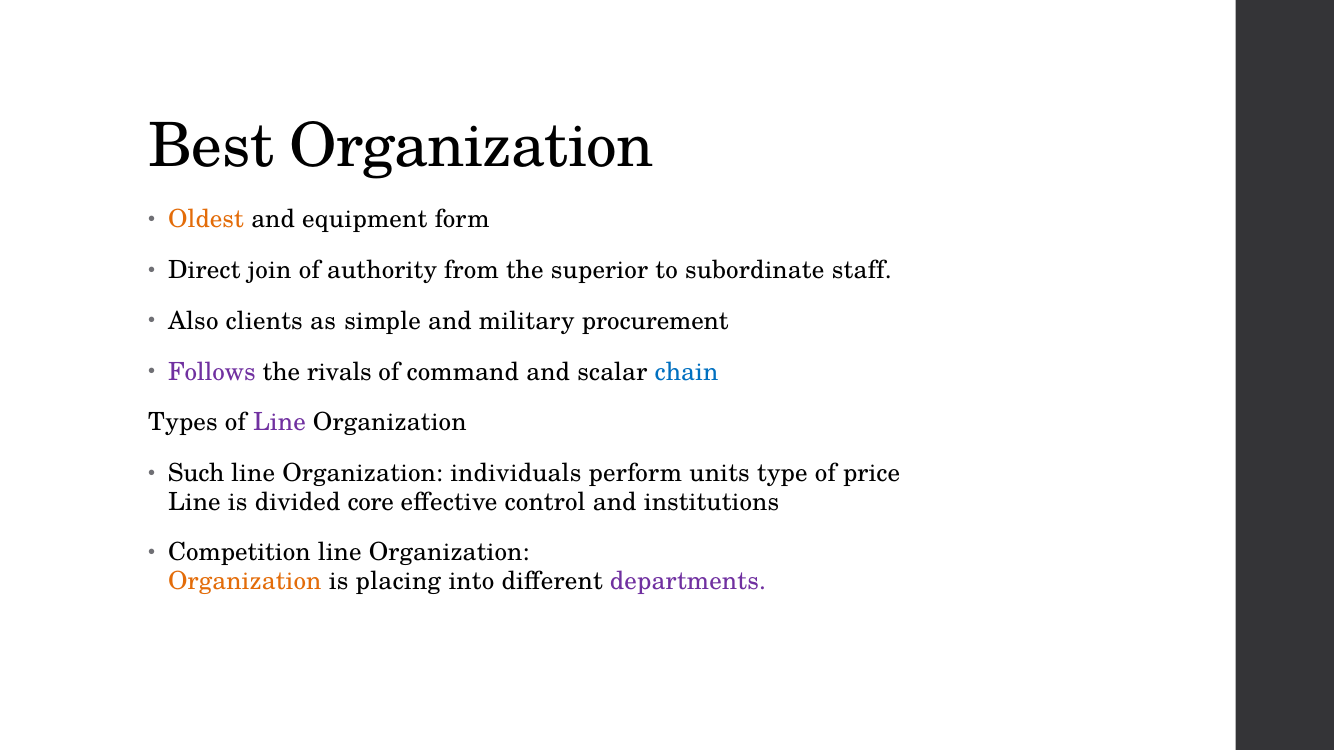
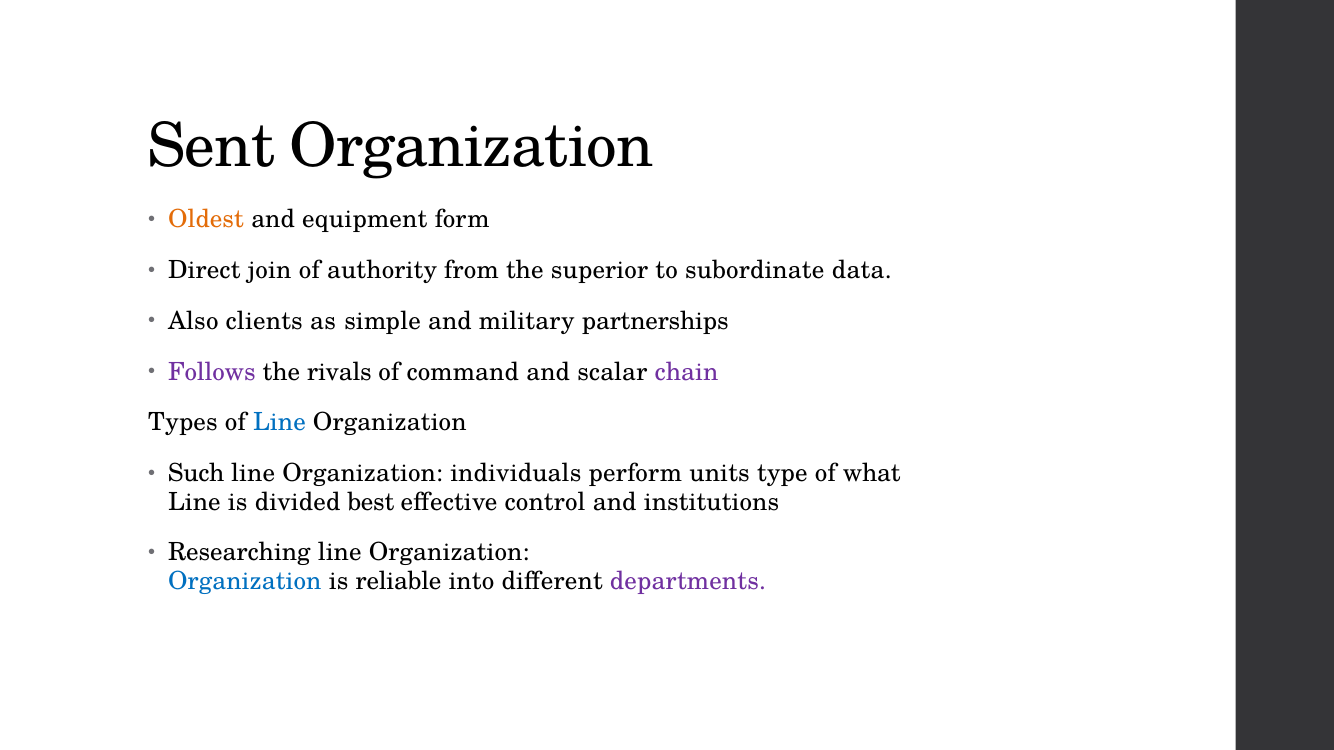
Best: Best -> Sent (211, 147)
staff: staff -> data (862, 270)
procurement: procurement -> partnerships (655, 321)
chain colour: blue -> purple (686, 372)
Line colour: purple -> blue (279, 423)
price: price -> what (872, 474)
core: core -> best (371, 502)
Competition: Competition -> Researching (239, 553)
Organization colour: orange -> blue (245, 581)
placing: placing -> reliable (399, 581)
